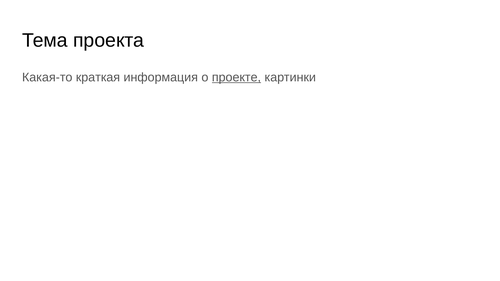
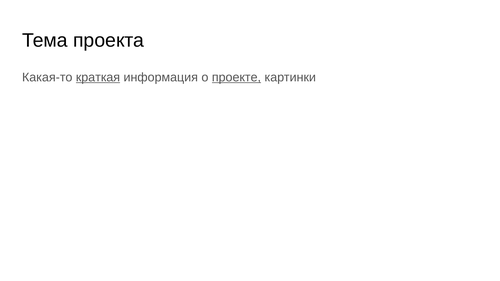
краткая underline: none -> present (98, 77)
